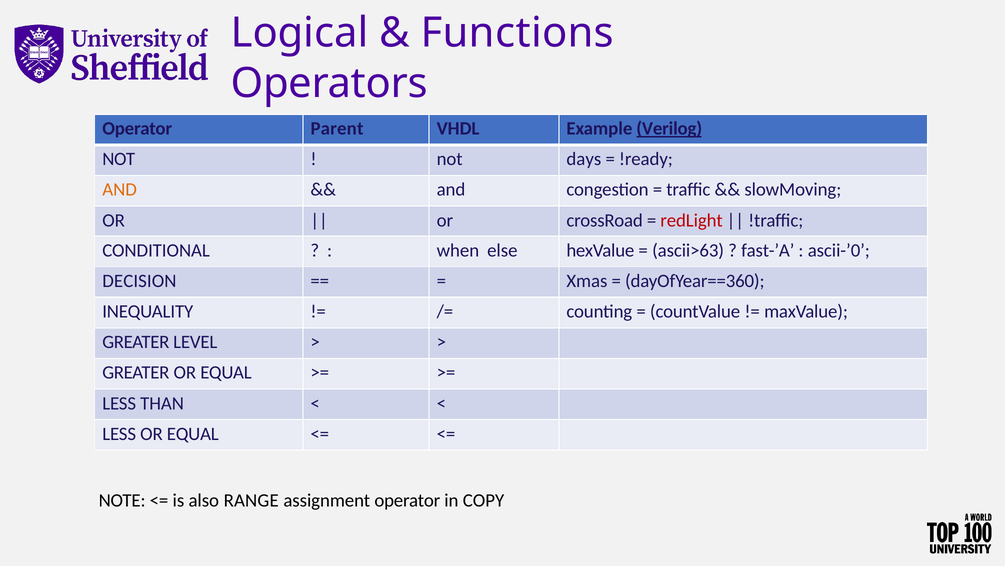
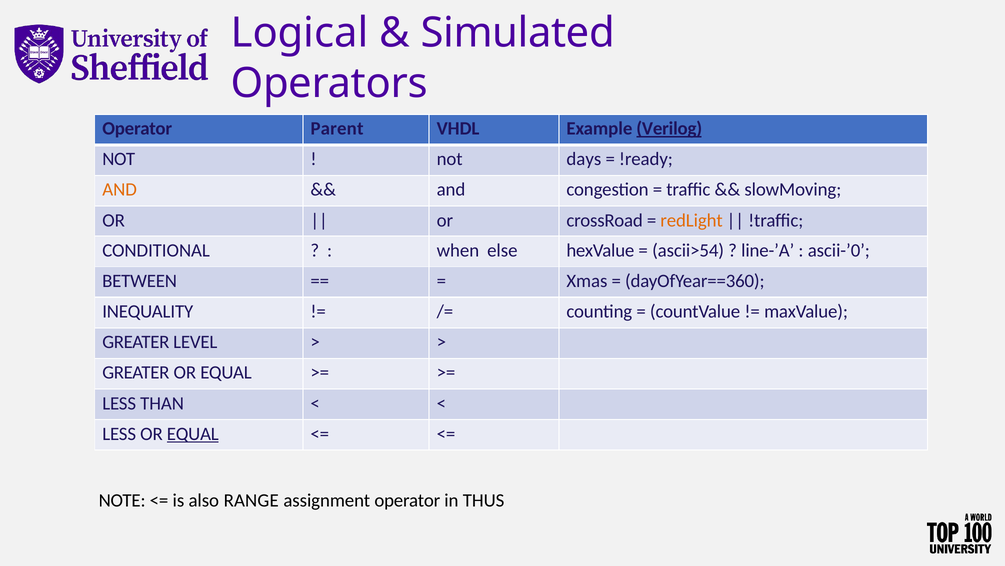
Functions: Functions -> Simulated (518, 33)
redLight colour: red -> orange (692, 220)
ascii>63: ascii>63 -> ascii>54 (688, 250)
fast-’A: fast-’A -> line-’A (768, 250)
DECISION: DECISION -> BETWEEN (140, 281)
EQUAL underline: none -> present (193, 433)
COPY: COPY -> THUS (484, 500)
